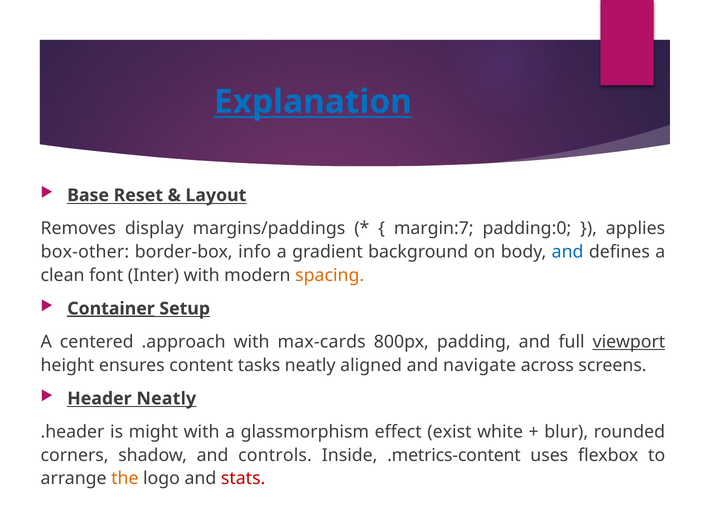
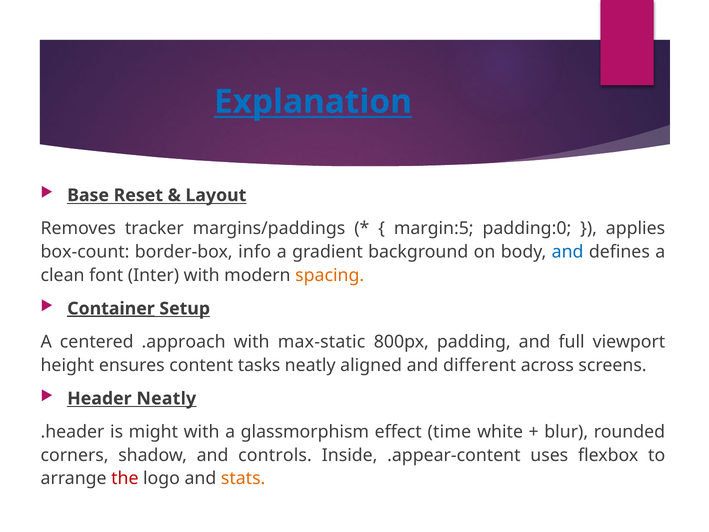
display: display -> tracker (154, 228)
margin:7: margin:7 -> margin:5 (434, 228)
box-other: box-other -> box-count (85, 252)
max-cards: max-cards -> max-static (322, 342)
viewport underline: present -> none (629, 342)
navigate: navigate -> different (480, 365)
exist: exist -> time (449, 432)
.metrics-content: .metrics-content -> .appear-content (454, 455)
the colour: orange -> red (125, 478)
stats colour: red -> orange (243, 478)
